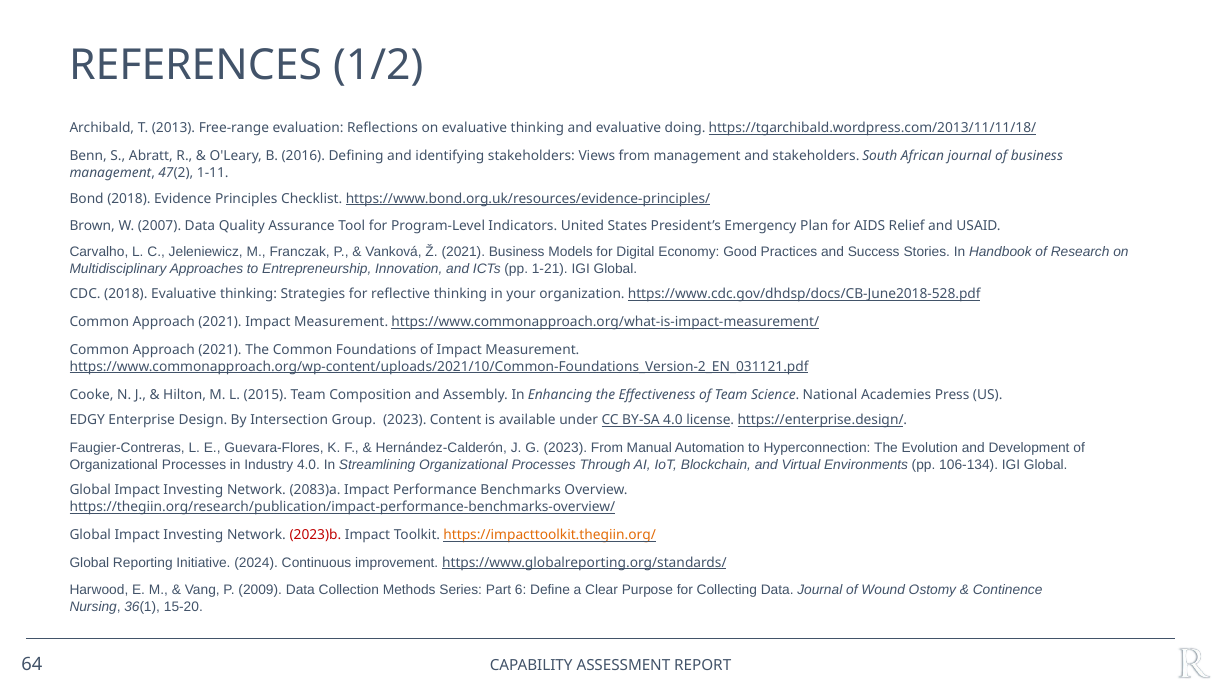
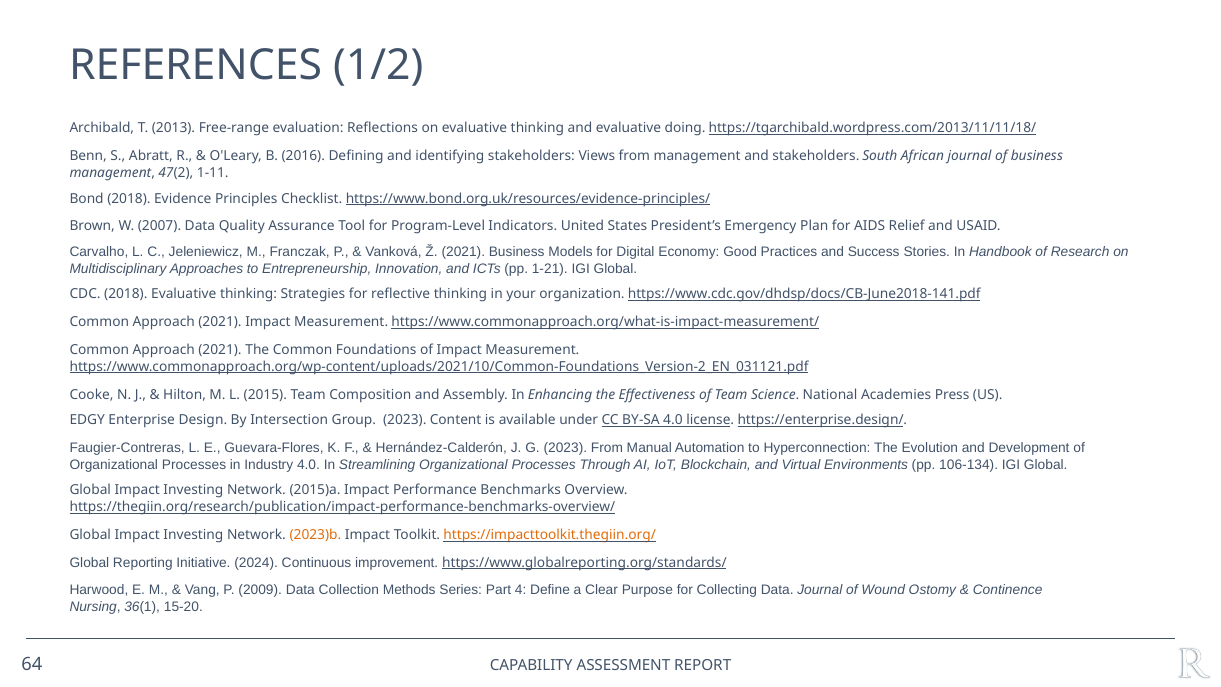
https://www.cdc.gov/dhdsp/docs/CB-June2018-528.pdf: https://www.cdc.gov/dhdsp/docs/CB-June2018-528.pdf -> https://www.cdc.gov/dhdsp/docs/CB-June2018-141.pdf (804, 294)
2083)a: 2083)a -> 2015)a (315, 490)
2023)b colour: red -> orange (315, 535)
6: 6 -> 4 (521, 590)
